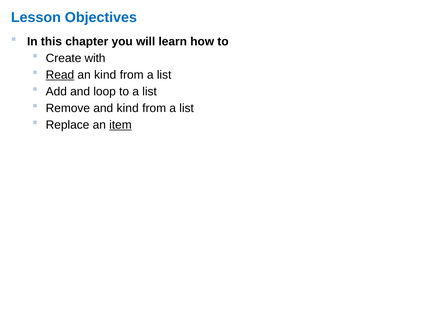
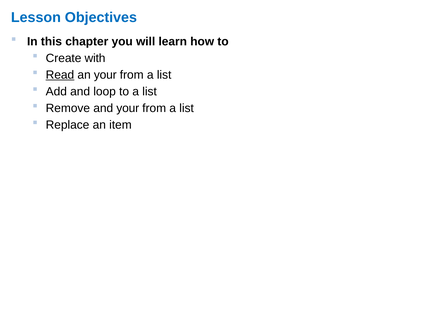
an kind: kind -> your (105, 75)
and kind: kind -> your (128, 108)
item underline: present -> none (120, 125)
